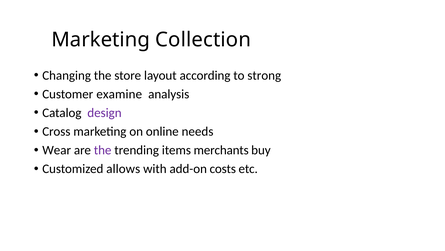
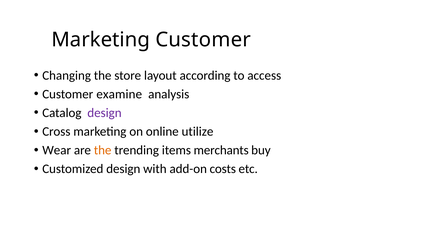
Marketing Collection: Collection -> Customer (203, 40)
strong: strong -> access (264, 75)
needs: needs -> utilize (198, 131)
the colour: purple -> orange (103, 150)
Customized allows: allows -> design (123, 169)
